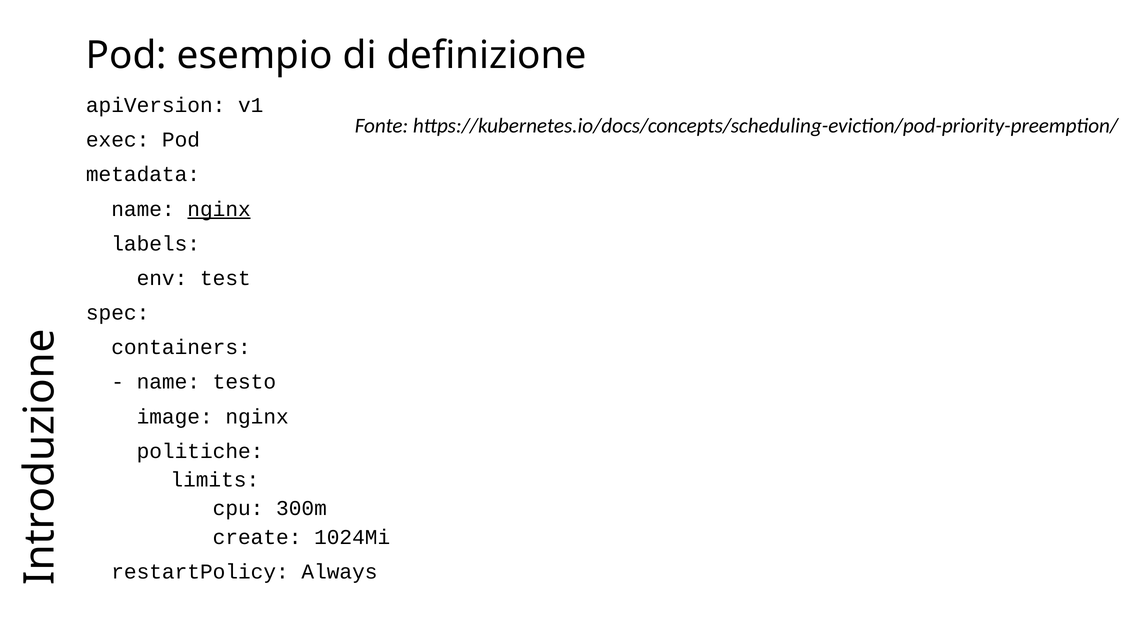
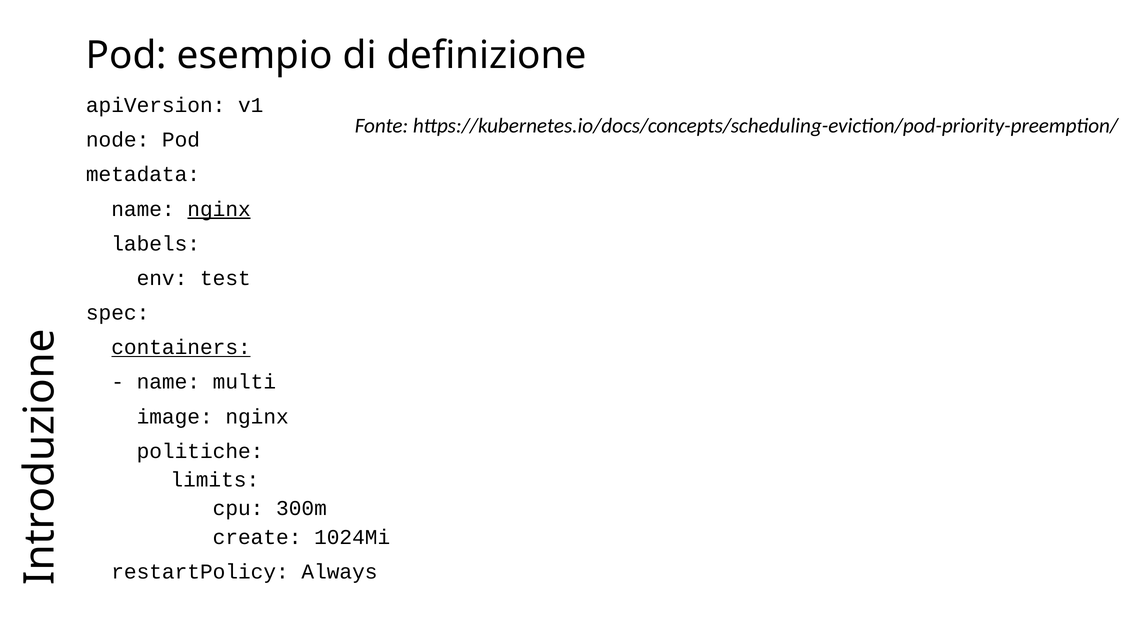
exec: exec -> node (118, 140)
containers underline: none -> present (181, 347)
testo: testo -> multi (244, 382)
